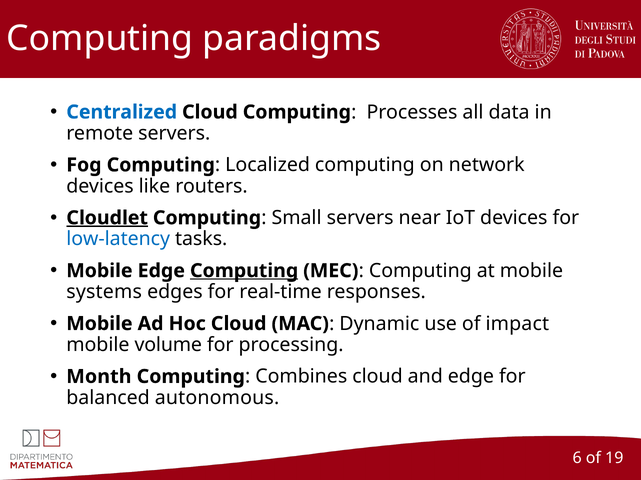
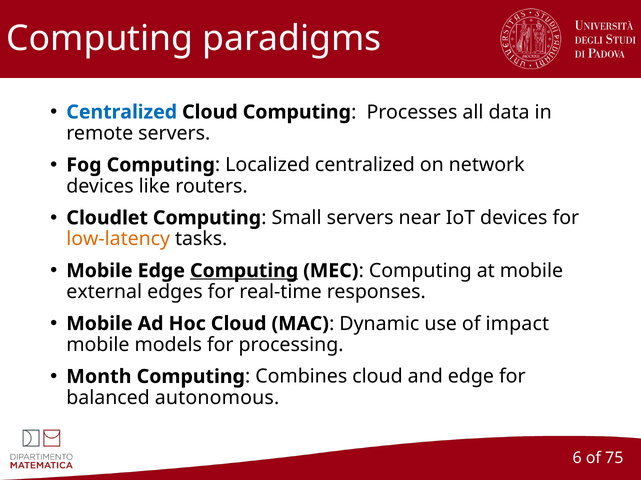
Localized computing: computing -> centralized (365, 165)
Cloudlet underline: present -> none (107, 218)
low-latency colour: blue -> orange (118, 239)
systems: systems -> external (104, 292)
volume: volume -> models (168, 345)
19: 19 -> 75 (614, 459)
